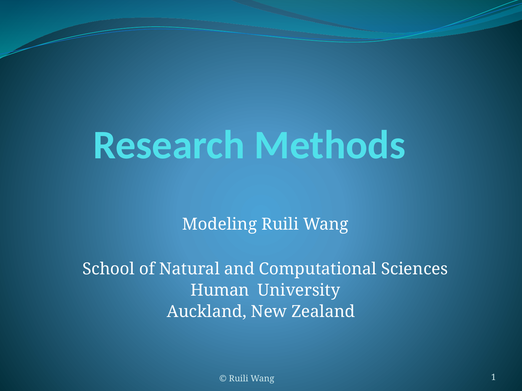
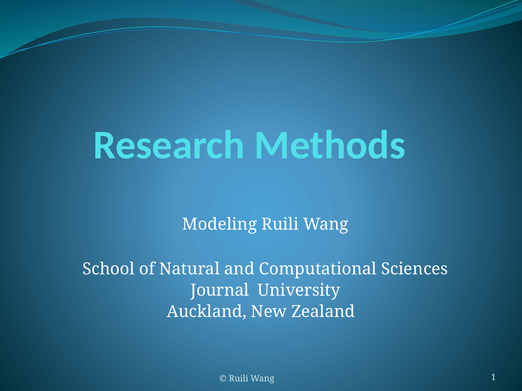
Human: Human -> Journal (220, 291)
